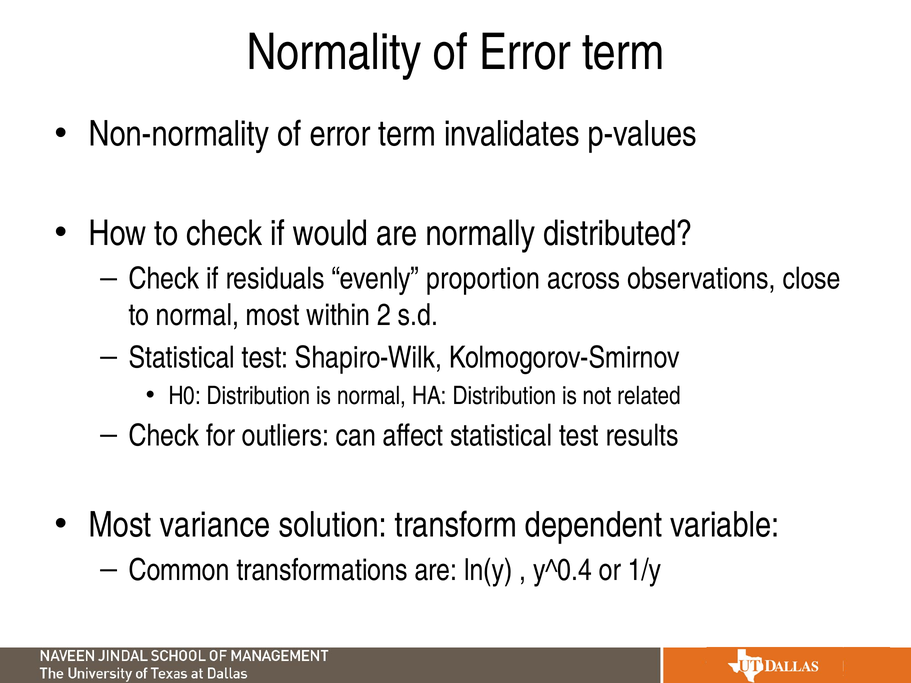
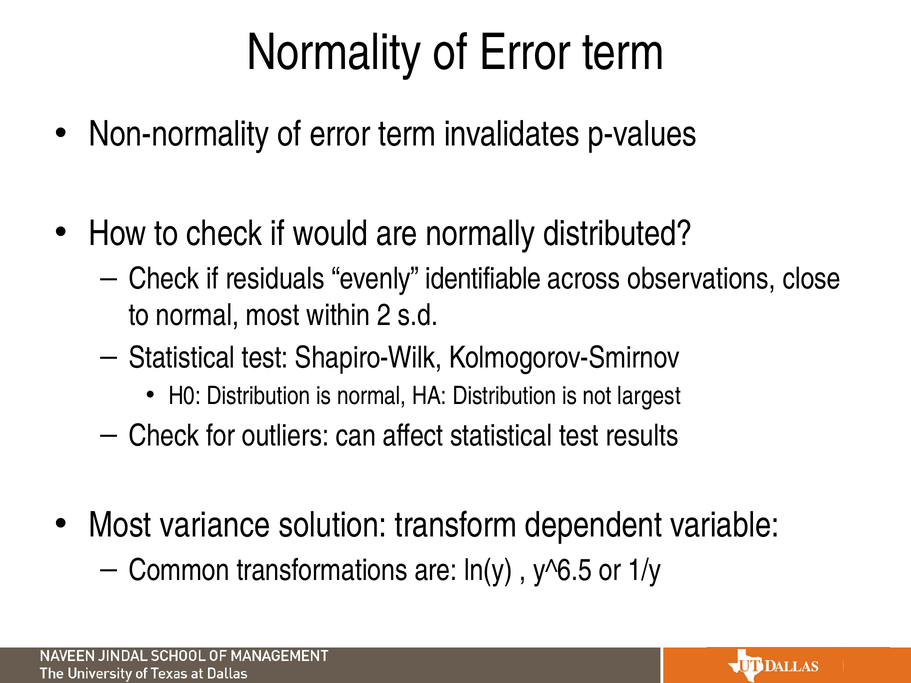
proportion: proportion -> identifiable (483, 279)
related: related -> largest (649, 396)
y^0.4: y^0.4 -> y^6.5 (563, 570)
